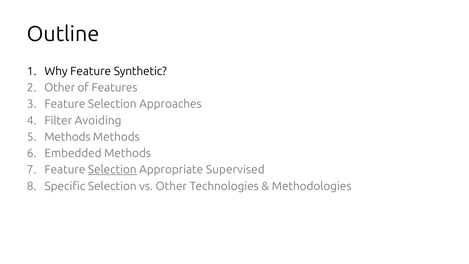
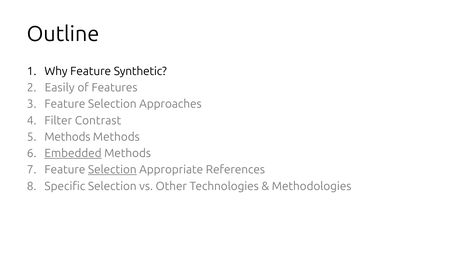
Other: Other -> Easily (60, 88)
Avoiding: Avoiding -> Contrast (98, 120)
Embedded underline: none -> present (73, 153)
Supervised: Supervised -> References (235, 170)
